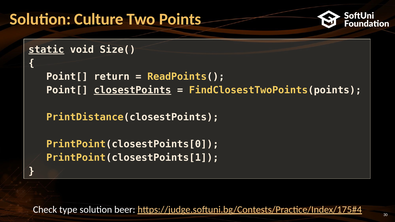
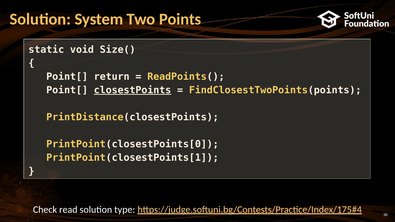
Culture: Culture -> System (99, 19)
static underline: present -> none (46, 50)
type: type -> read (68, 210)
beer: beer -> type (125, 210)
